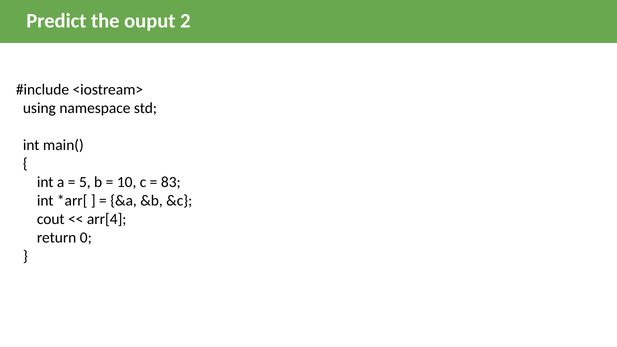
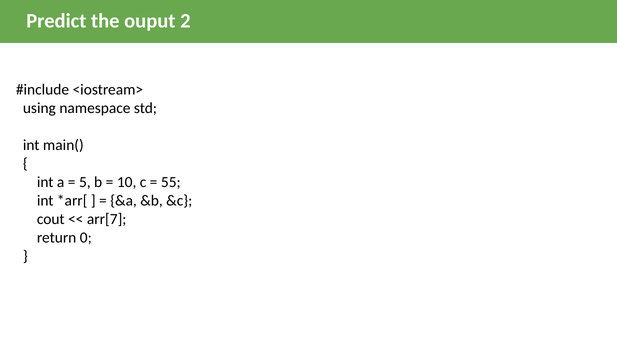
83: 83 -> 55 (171, 182)
arr[4: arr[4 -> arr[7 (107, 219)
